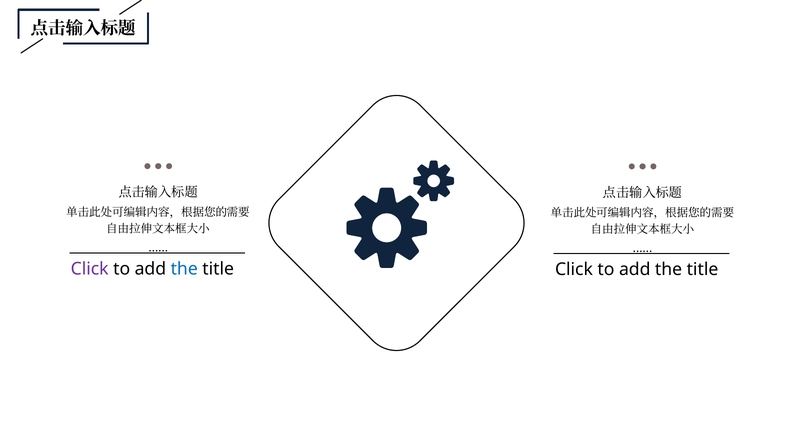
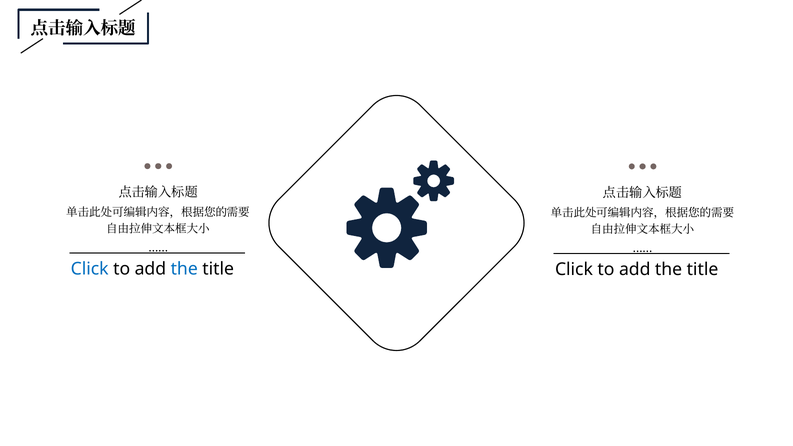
Click colour: purple -> blue (90, 269)
